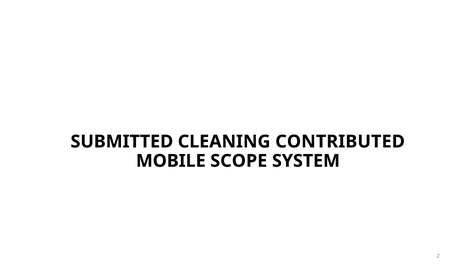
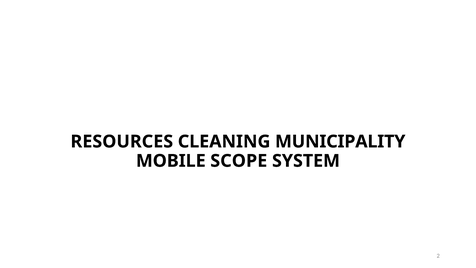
SUBMITTED: SUBMITTED -> RESOURCES (122, 141)
CONTRIBUTED: CONTRIBUTED -> MUNICIPALITY (340, 141)
